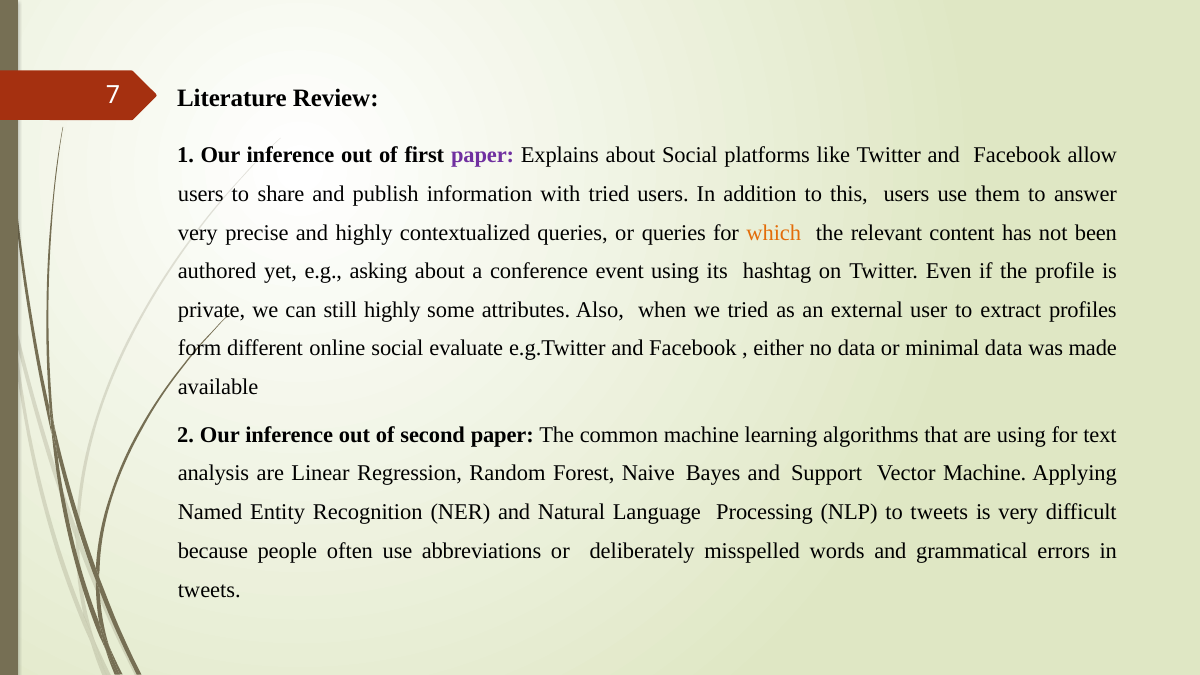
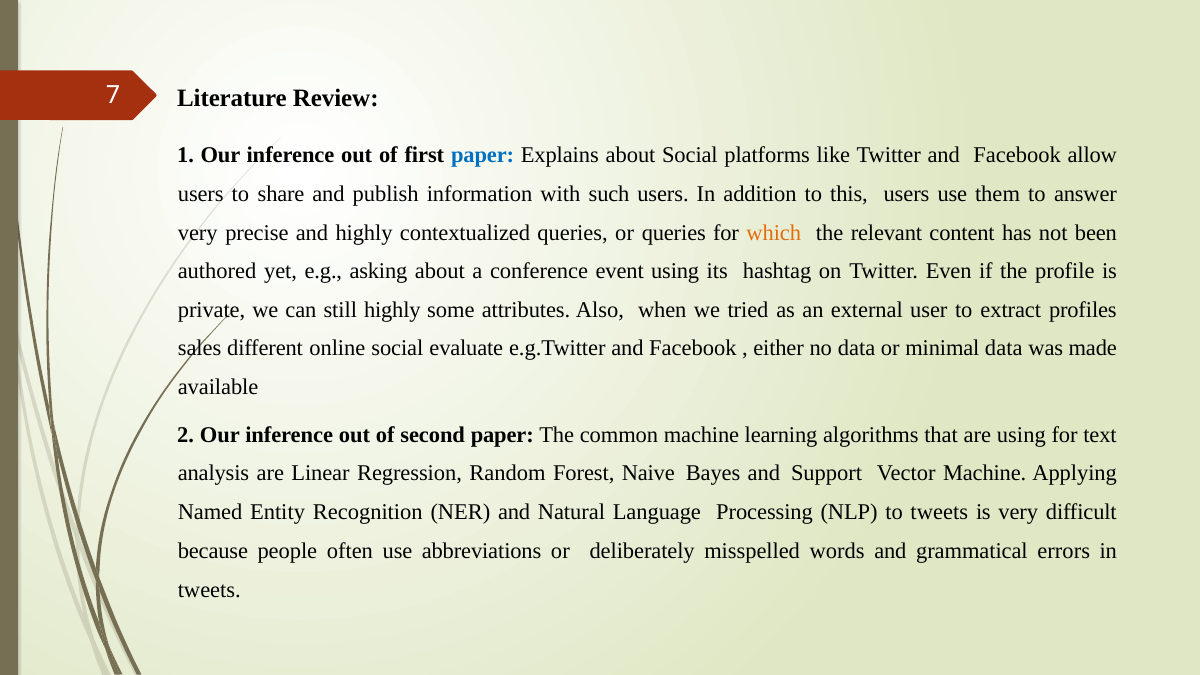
paper colour: purple -> blue (483, 155)
with tried: tried -> such (609, 194)
form: form -> sales (200, 348)
